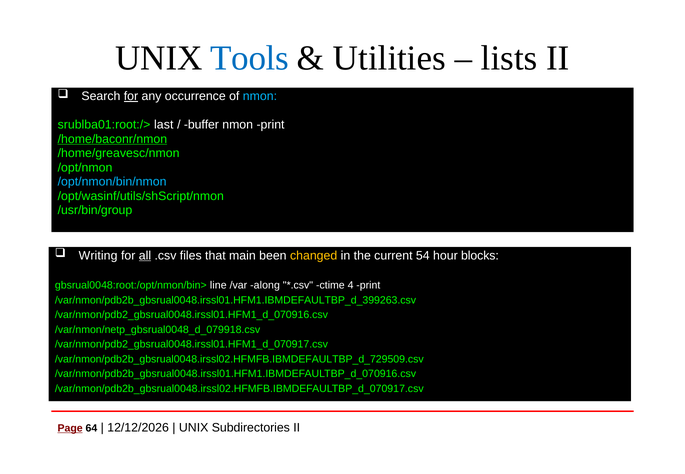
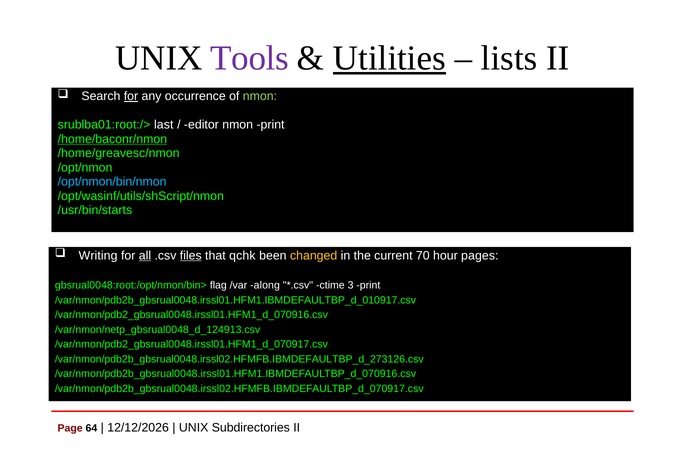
Tools colour: blue -> purple (250, 58)
Utilities underline: none -> present (389, 58)
nmon colour: light blue -> light green (260, 96)
buffer: buffer -> editor (201, 125)
/usr/bin/group: /usr/bin/group -> /usr/bin/starts (95, 210)
files underline: none -> present (191, 256)
main: main -> qchk (242, 256)
54: 54 -> 70 (423, 256)
blocks: blocks -> pages (480, 256)
line: line -> flag (218, 285)
4: 4 -> 3 (351, 285)
/var/nmon/pdb2b_gbsrual0048.irssl01.HFM1.IBMDEFAULTBP_d_399263.csv: /var/nmon/pdb2b_gbsrual0048.irssl01.HFM1.IBMDEFAULTBP_d_399263.csv -> /var/nmon/pdb2b_gbsrual0048.irssl01.HFM1.IBMDEFAULTBP_d_010917.csv (236, 300)
/var/nmon/netp_gbsrual0048_d_079918.csv: /var/nmon/netp_gbsrual0048_d_079918.csv -> /var/nmon/netp_gbsrual0048_d_124913.csv (158, 330)
/var/nmon/pdb2b_gbsrual0048.irssl02.HFMFB.IBMDEFAULTBP_d_729509.csv: /var/nmon/pdb2b_gbsrual0048.irssl02.HFMFB.IBMDEFAULTBP_d_729509.csv -> /var/nmon/pdb2b_gbsrual0048.irssl02.HFMFB.IBMDEFAULTBP_d_273126.csv (239, 359)
Page underline: present -> none (70, 428)
